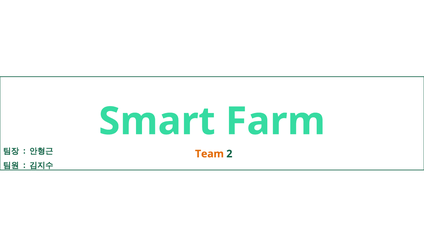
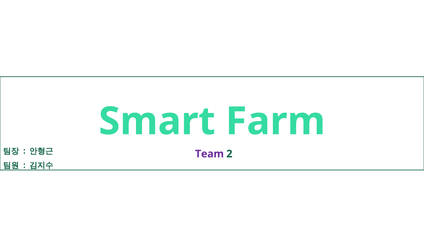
Team colour: orange -> purple (209, 154)
